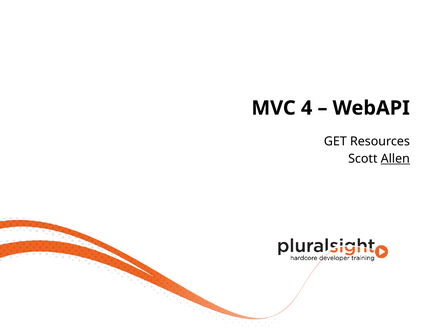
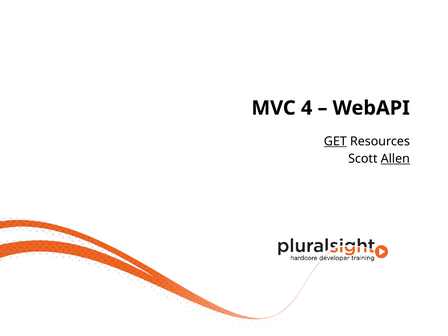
GET underline: none -> present (335, 141)
